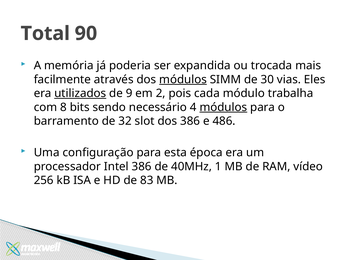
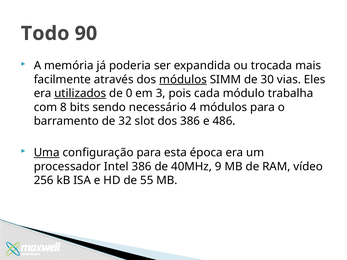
Total: Total -> Todo (45, 33)
9: 9 -> 0 (129, 93)
2: 2 -> 3 (161, 93)
módulos underline: present -> none (223, 107)
Uma underline: none -> present (47, 153)
1: 1 -> 9 (218, 167)
83: 83 -> 55 (147, 181)
